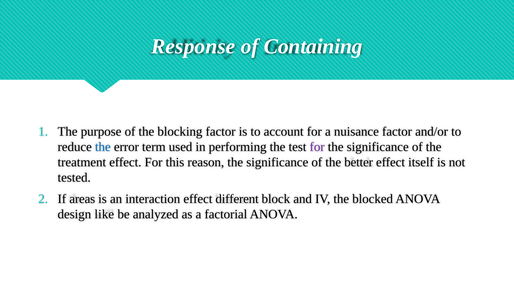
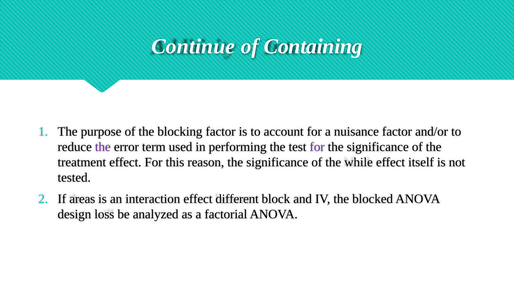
Response: Response -> Continue (193, 46)
the colour: blue -> purple (103, 147)
better: better -> while (359, 162)
like: like -> loss (104, 214)
